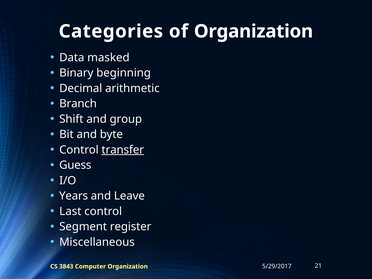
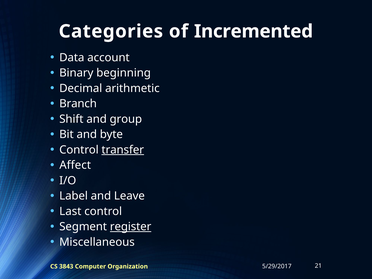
of Organization: Organization -> Incremented (254, 31)
masked: masked -> account (108, 58)
Guess: Guess -> Affect (75, 165)
Years: Years -> Label (74, 196)
register underline: none -> present (131, 227)
